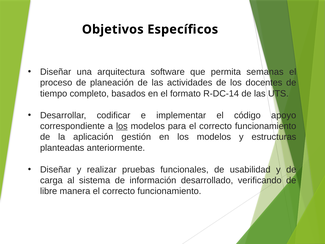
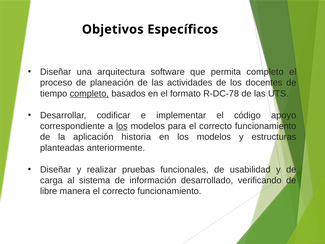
permita semanas: semanas -> completo (265, 72)
completo underline: none -> present (89, 93)
R-DC-14: R-DC-14 -> R-DC-78 (221, 93)
gestión: gestión -> historia (136, 137)
